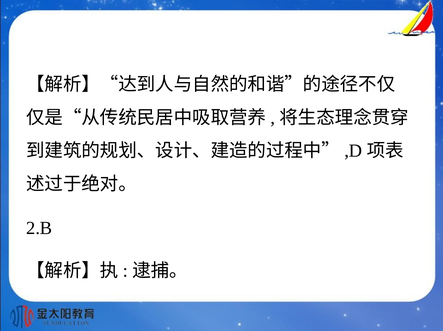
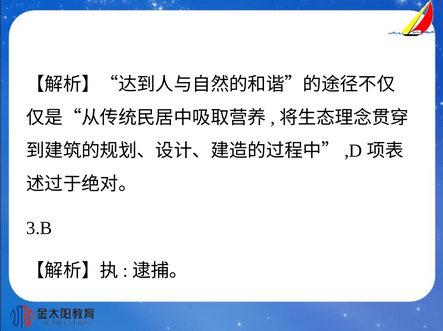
2.B: 2.B -> 3.B (39, 228)
